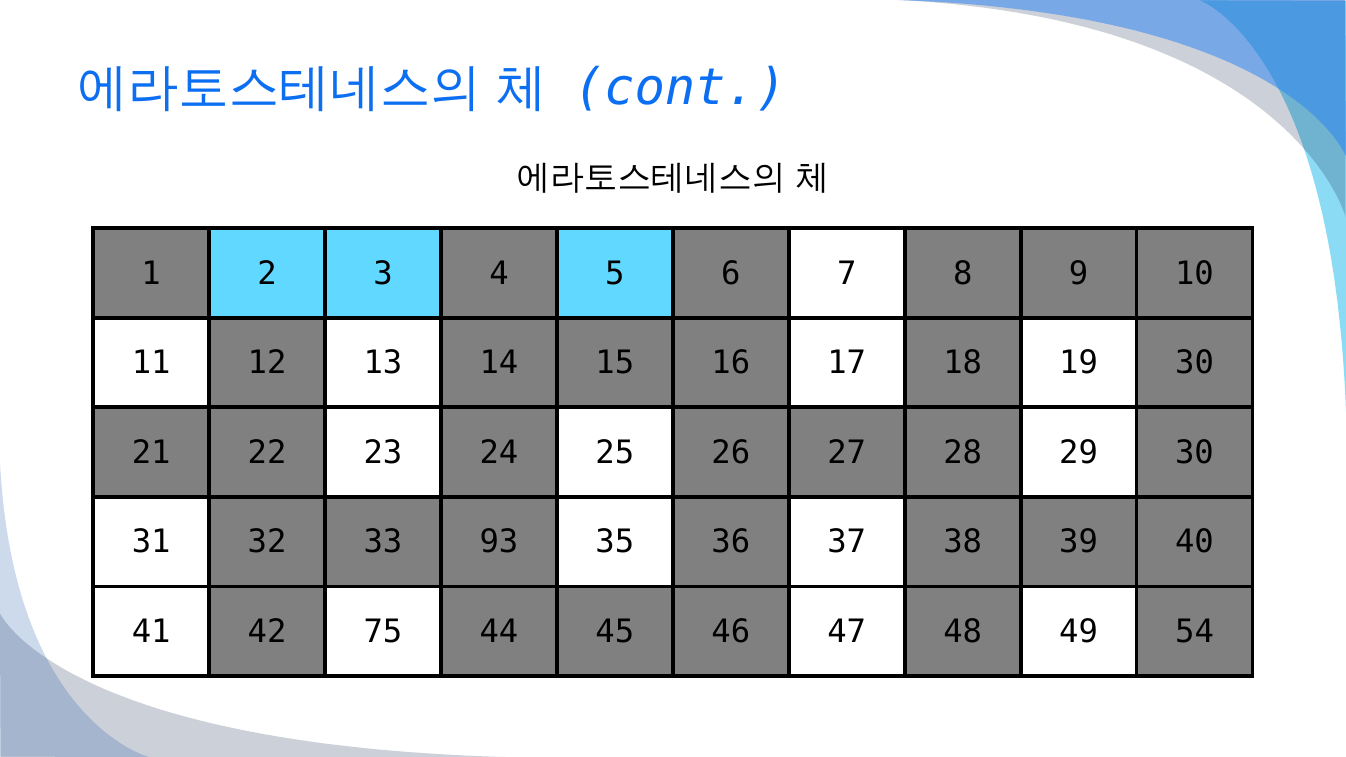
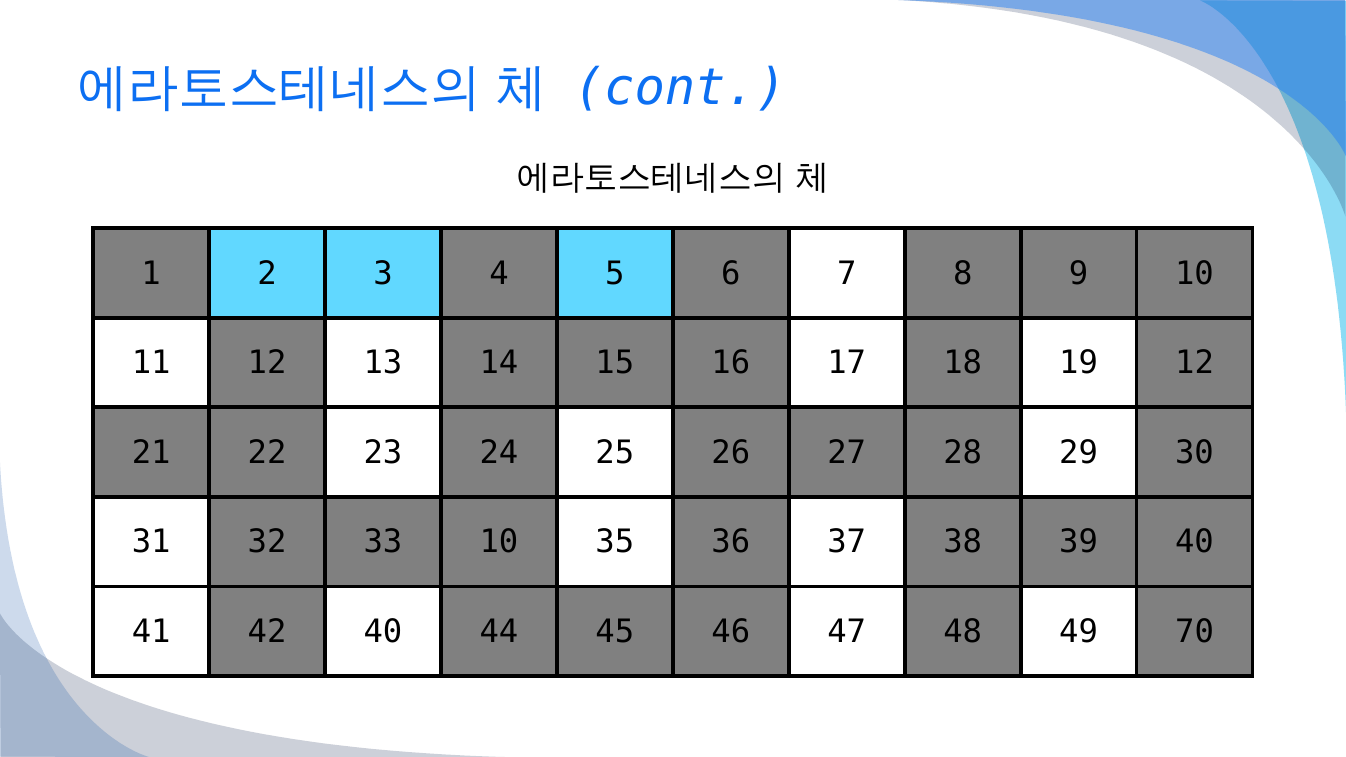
19 30: 30 -> 12 (1195, 363)
33 93: 93 -> 10 (499, 542)
42 75: 75 -> 40 (383, 632)
54: 54 -> 70 (1195, 632)
